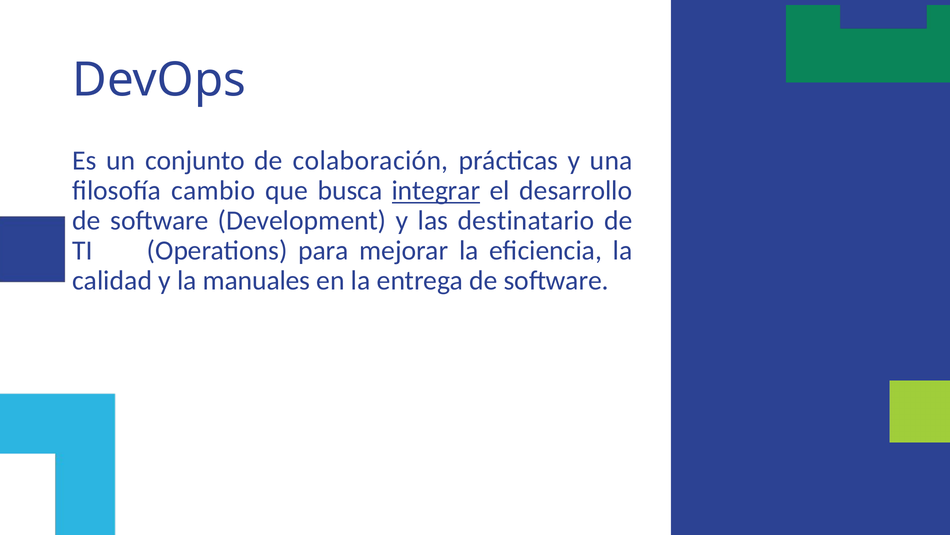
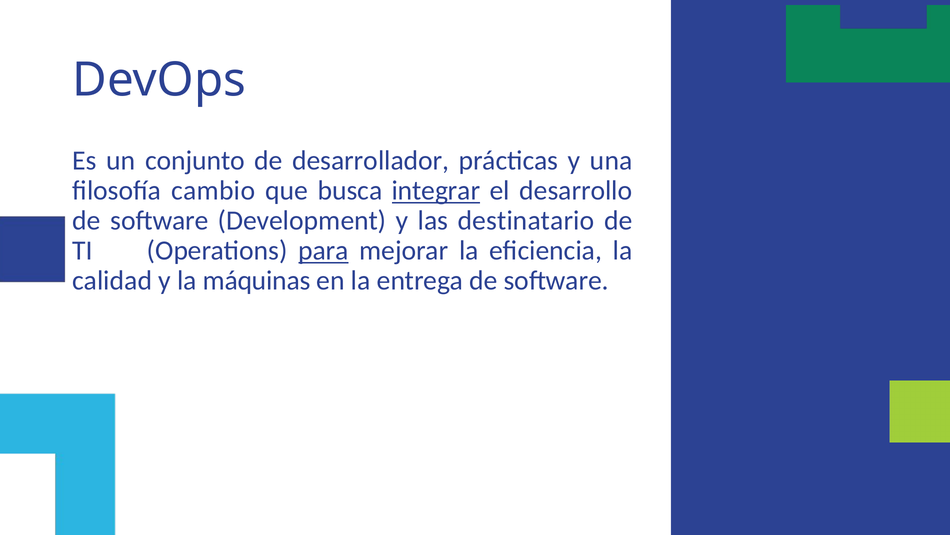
colaboración: colaboración -> desarrollador (371, 161)
para underline: none -> present (324, 250)
manuales: manuales -> máquinas (257, 280)
